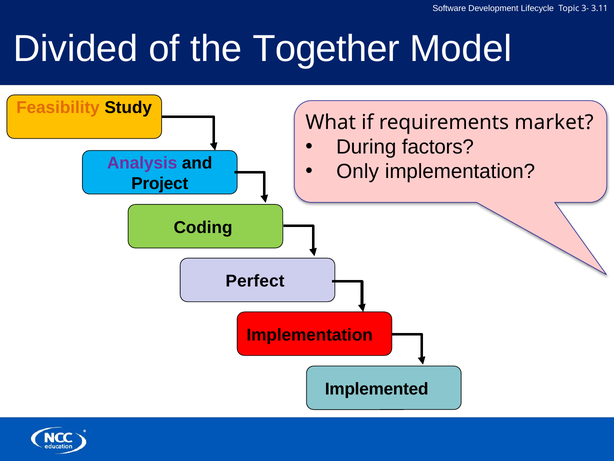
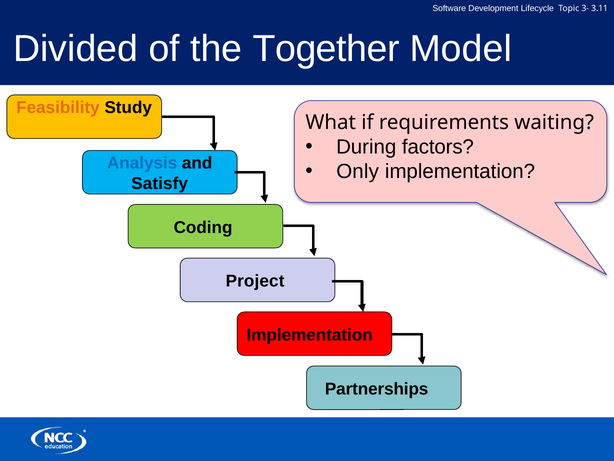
market: market -> waiting (554, 122)
Analysis colour: purple -> blue (142, 163)
Project: Project -> Satisfy (160, 183)
Perfect: Perfect -> Project (255, 281)
Implemented: Implemented -> Partnerships (377, 389)
